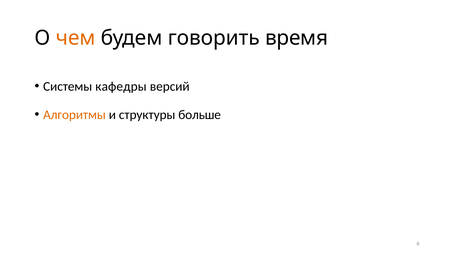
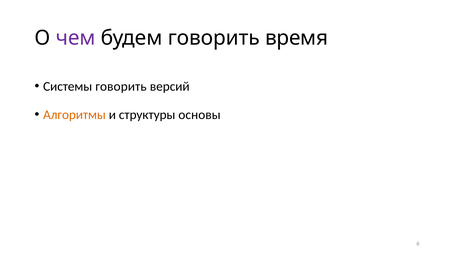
чем colour: orange -> purple (76, 38)
Системы кафедры: кафедры -> говорить (121, 87)
больше: больше -> основы (199, 115)
